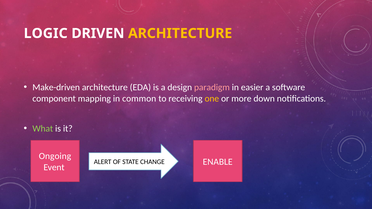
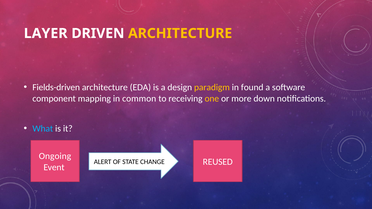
LOGIC: LOGIC -> LAYER (46, 33)
Make-driven: Make-driven -> Fields-driven (56, 87)
paradigm colour: pink -> yellow (212, 87)
easier: easier -> found (252, 87)
What colour: light green -> light blue (43, 129)
ENABLE: ENABLE -> REUSED (218, 162)
